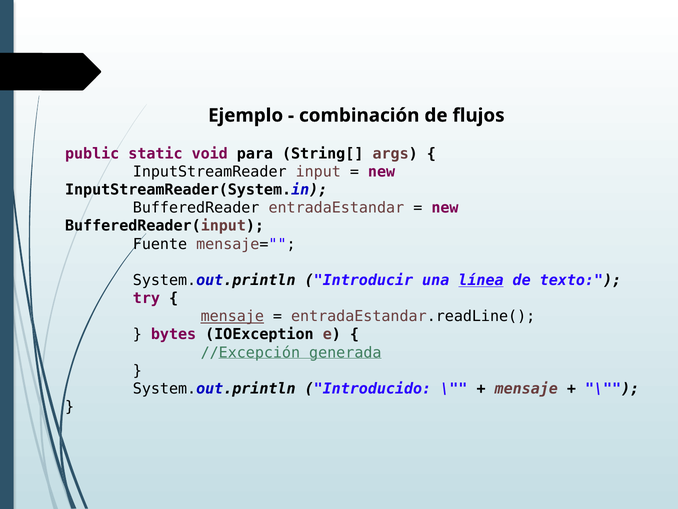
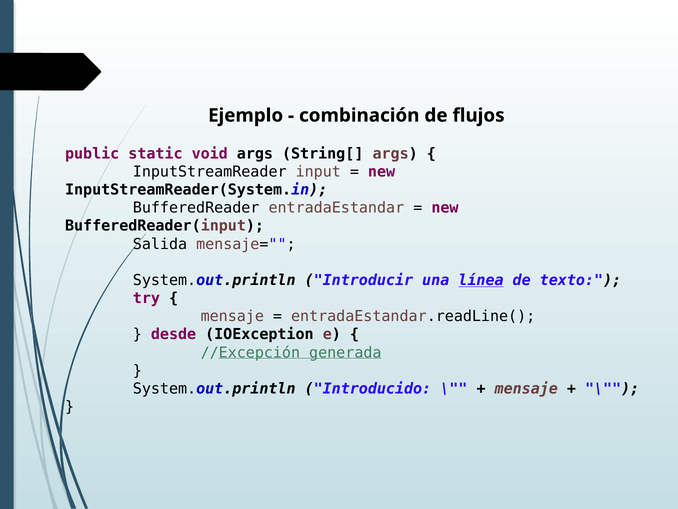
void para: para -> args (255, 153)
Fuente: Fuente -> Salida (160, 244)
mensaje underline: present -> none (232, 316)
bytes: bytes -> desde (174, 334)
